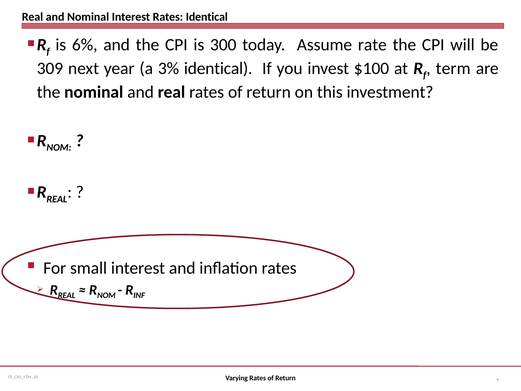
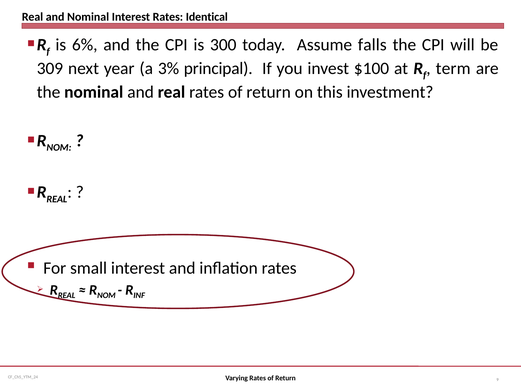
rate: rate -> falls (372, 45)
3% identical: identical -> principal (218, 68)
